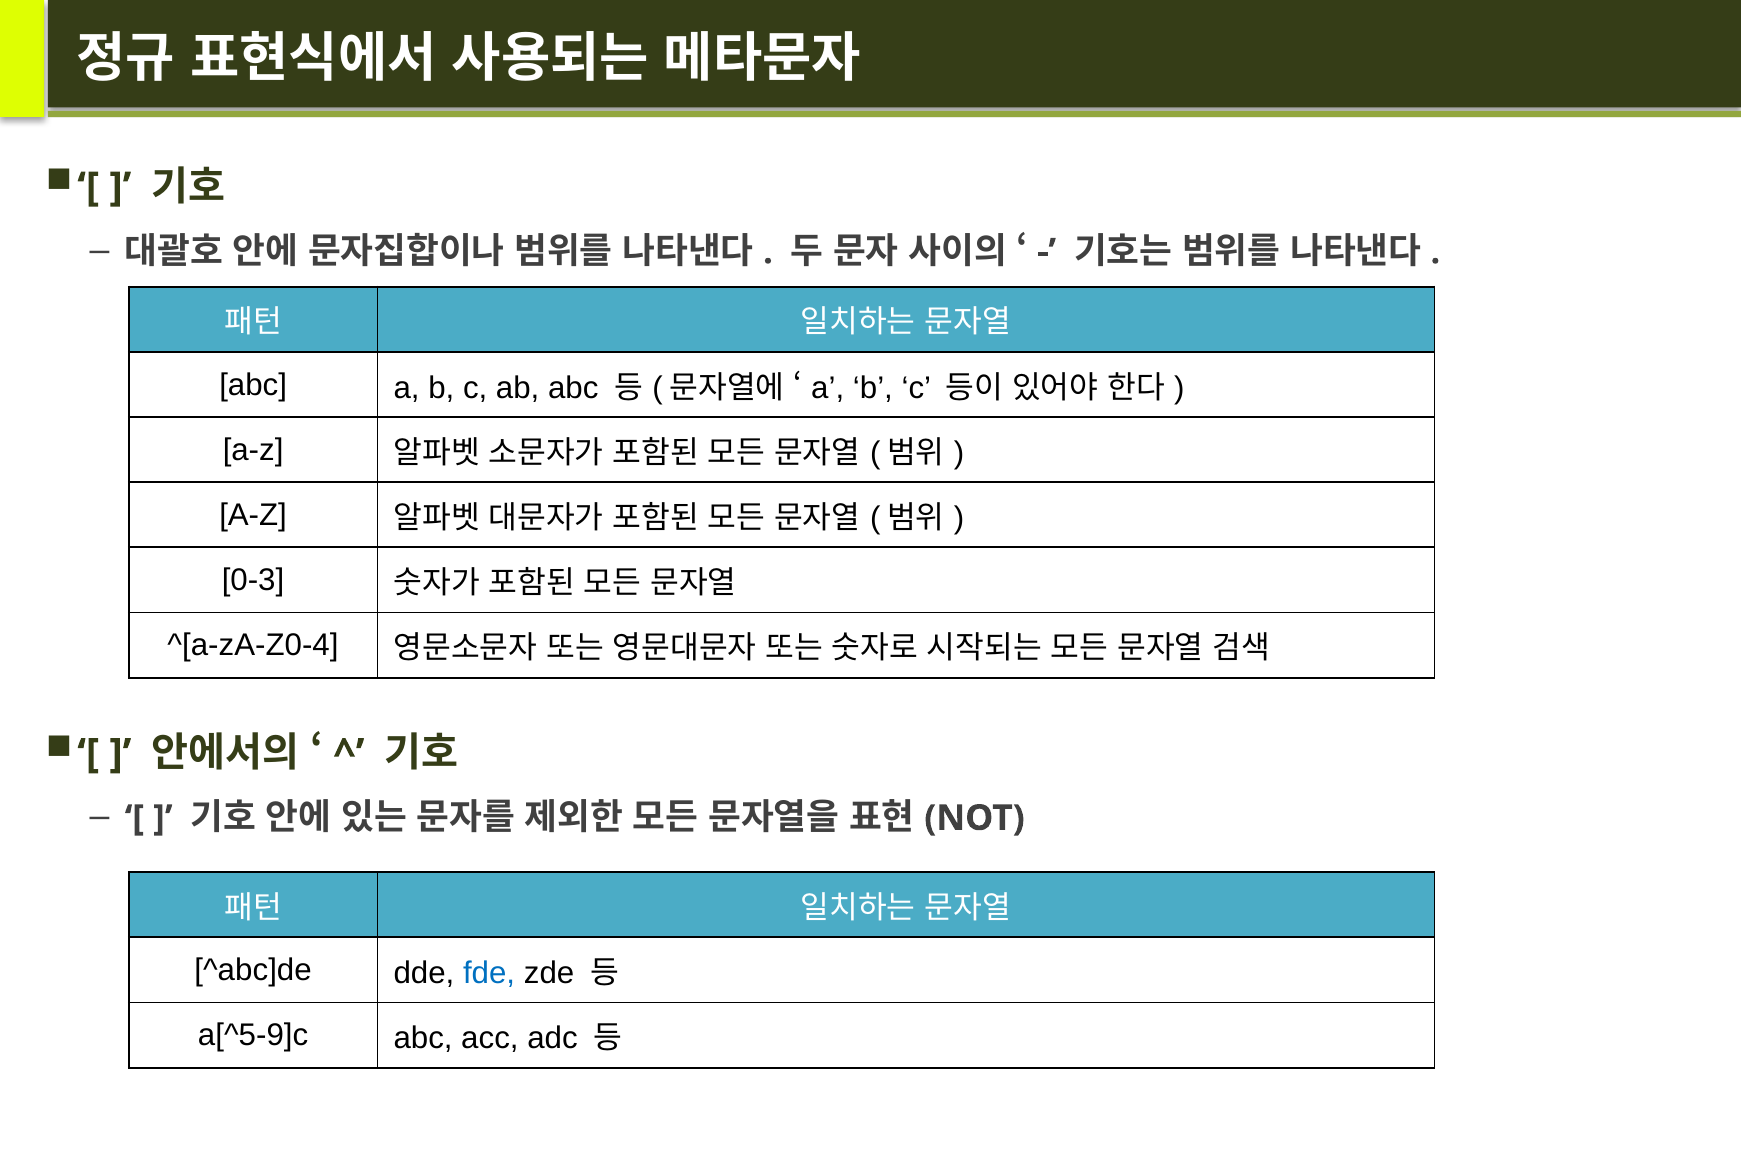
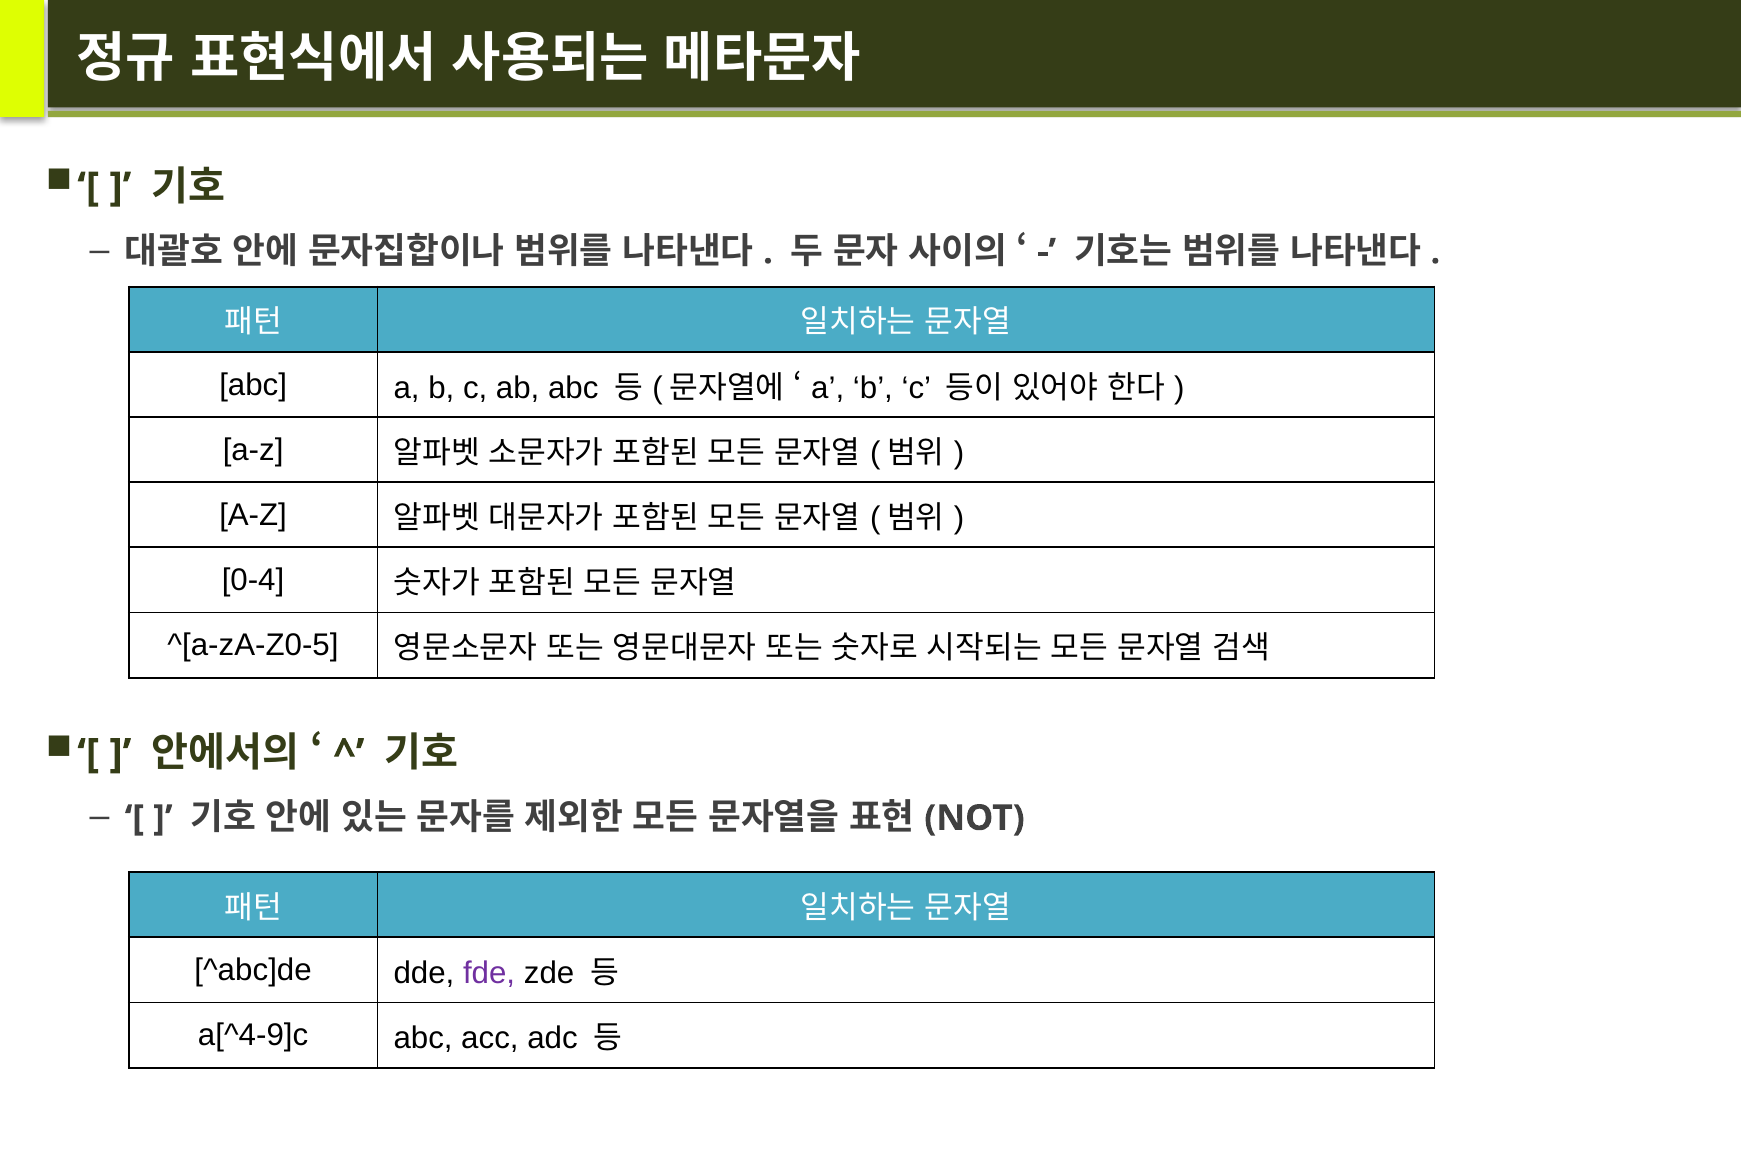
0-3: 0-3 -> 0-4 (253, 580)
^[a-zA-Z0-4: ^[a-zA-Z0-4 -> ^[a-zA-Z0-5 (253, 645)
fde colour: blue -> purple (489, 973)
a[^5-9]c: a[^5-9]c -> a[^4-9]c (253, 1035)
